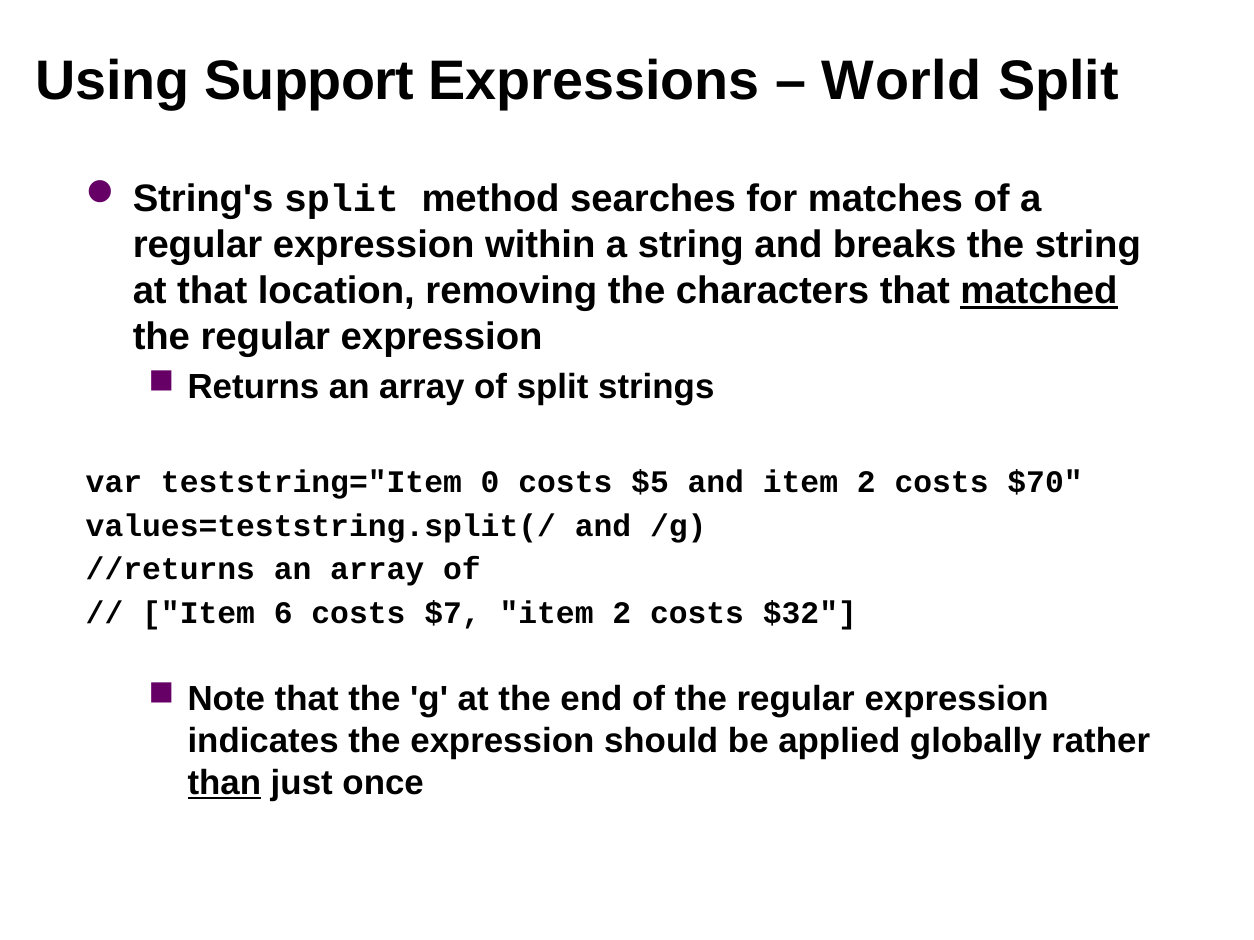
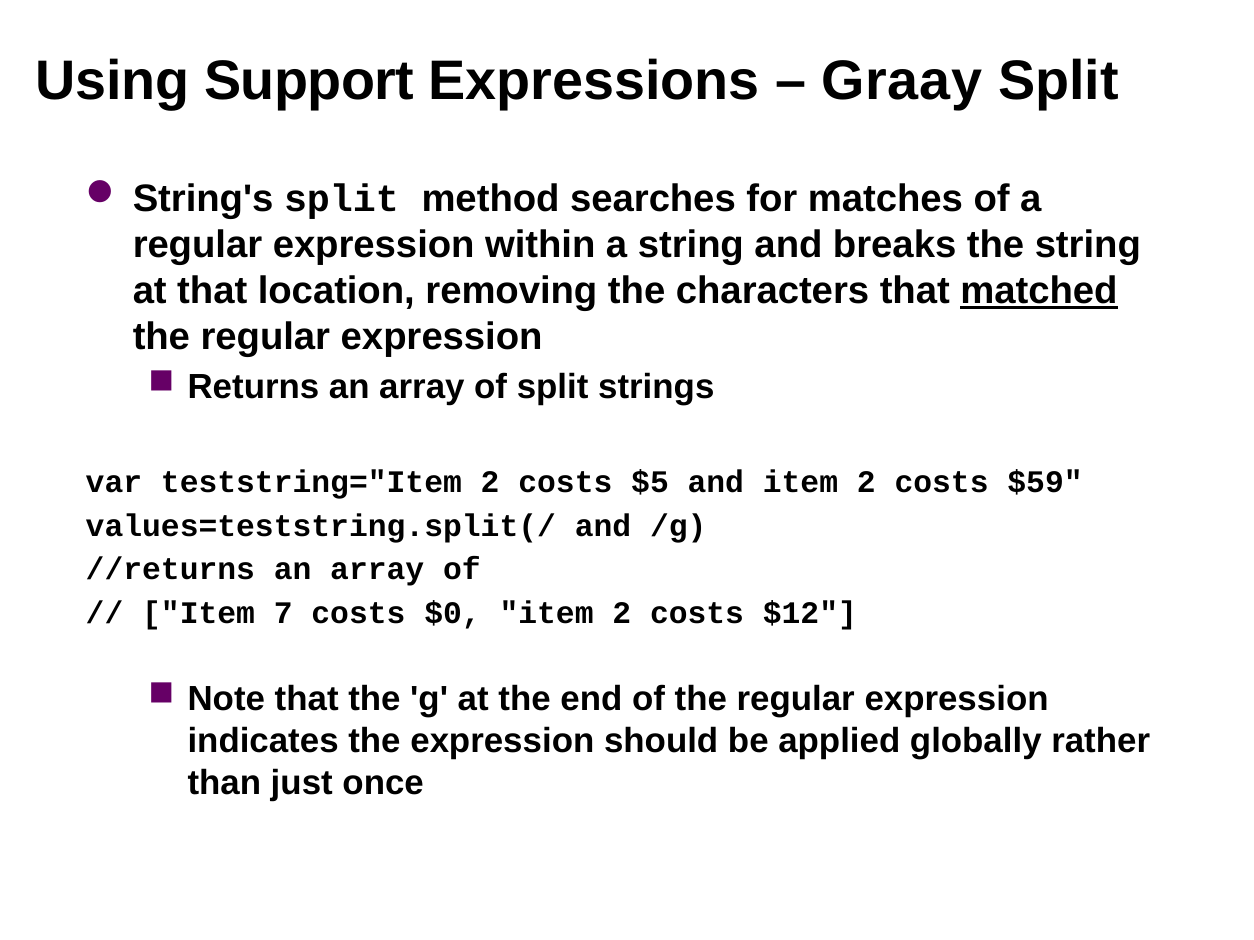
World: World -> Graay (902, 81)
teststring="Item 0: 0 -> 2 (490, 482)
$70: $70 -> $59 (1045, 482)
6: 6 -> 7 (283, 614)
$7: $7 -> $0 (453, 614)
$32: $32 -> $12 (810, 614)
than underline: present -> none (224, 783)
